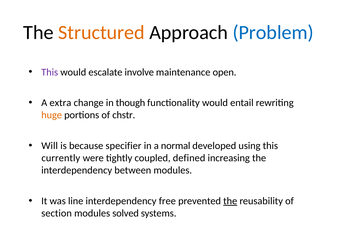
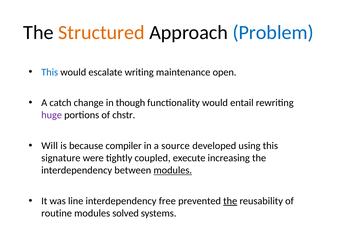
This colour: purple -> blue (50, 72)
involve: involve -> writing (139, 72)
extra: extra -> catch (60, 103)
huge colour: orange -> purple (52, 115)
specifier: specifier -> compiler (124, 146)
normal: normal -> source (176, 146)
currently: currently -> signature (61, 158)
defined: defined -> execute (189, 158)
modules underline: none -> present (173, 171)
section: section -> routine (57, 214)
